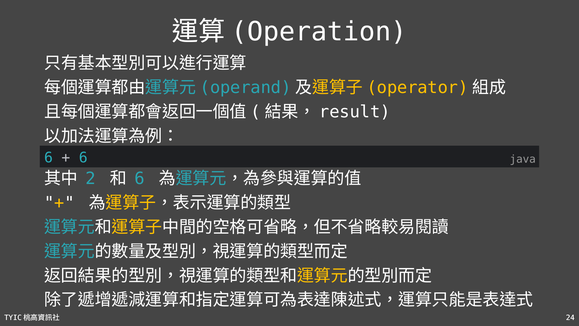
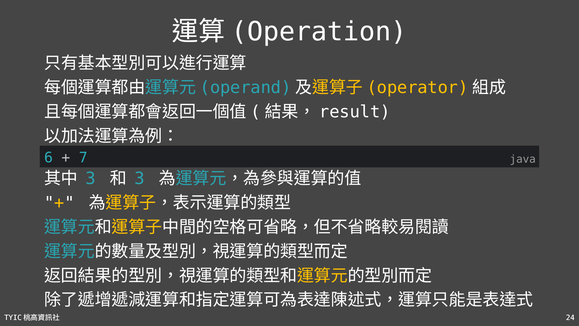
6: 6 -> 7 (83, 157)
2: 2 -> 3 (91, 179)
6: 6 -> 3 (140, 179)
